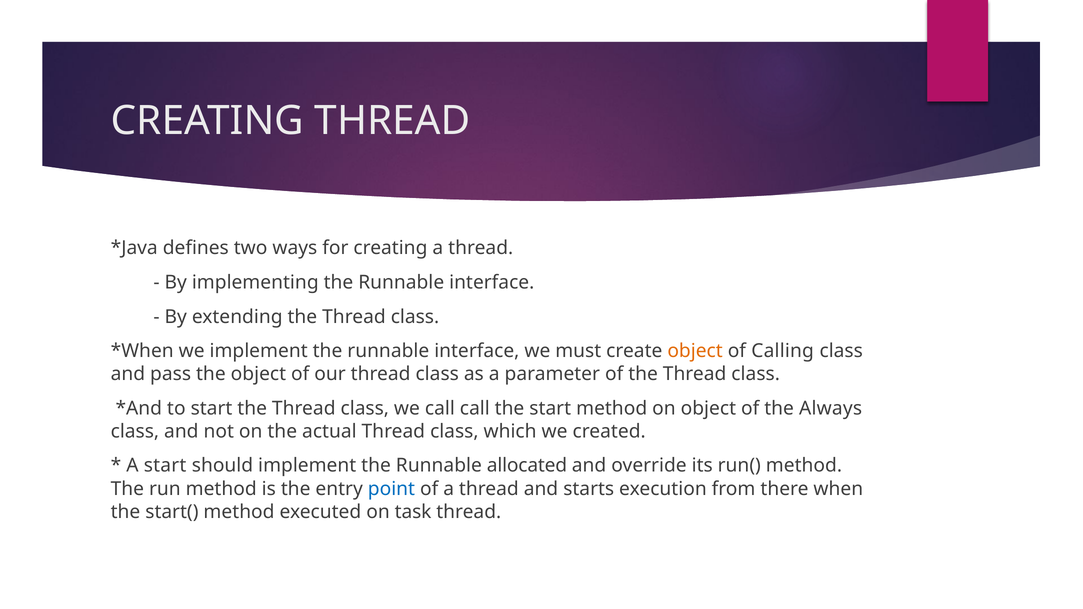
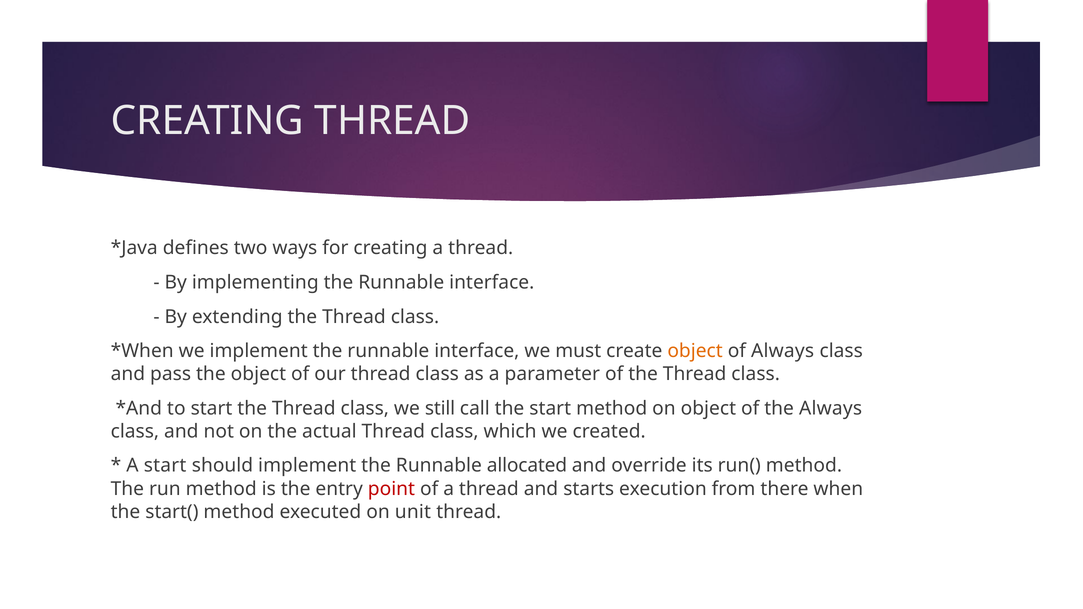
of Calling: Calling -> Always (783, 351)
we call: call -> still (440, 408)
point colour: blue -> red (391, 489)
task: task -> unit (413, 512)
